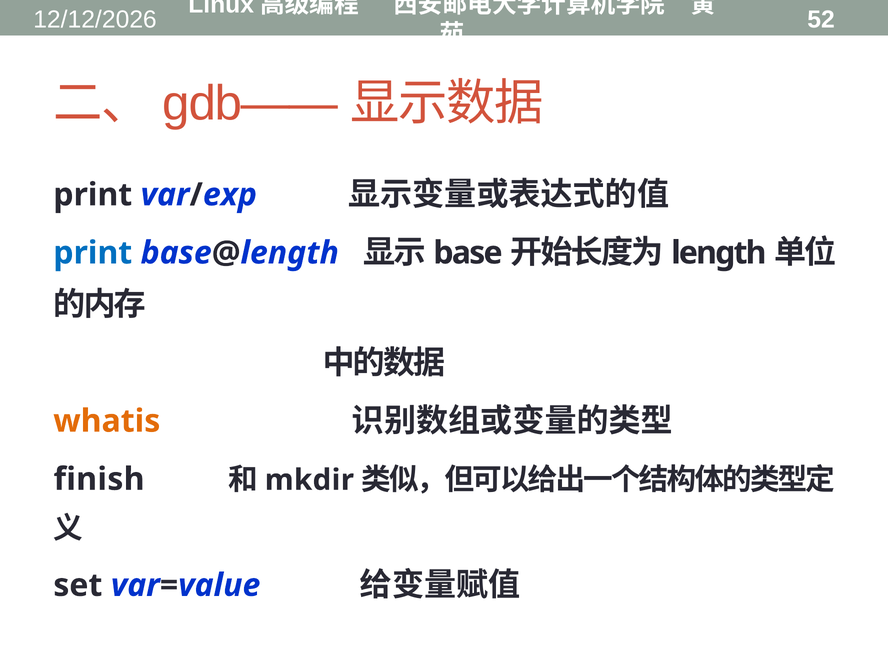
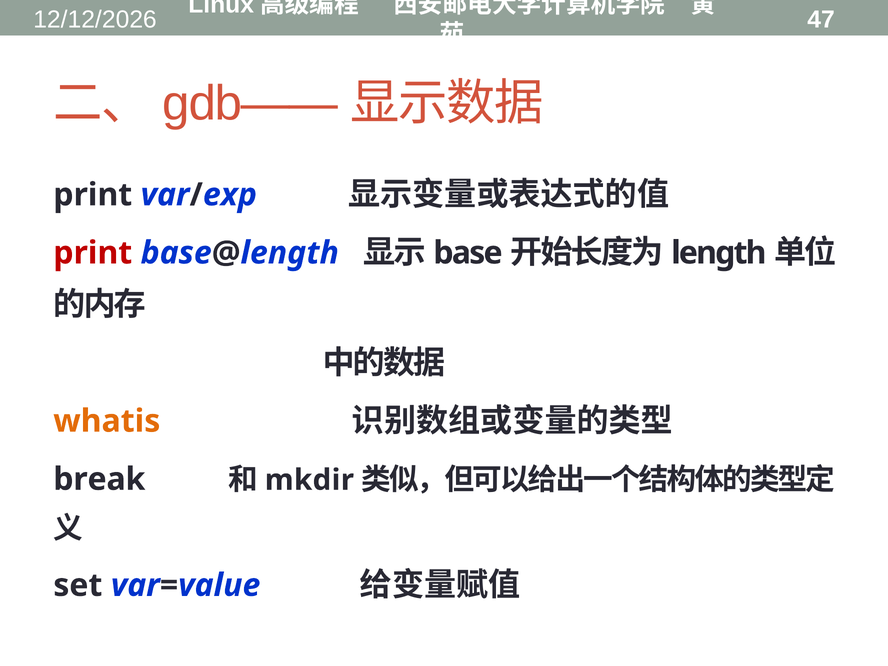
52: 52 -> 47 (821, 19)
print colour: blue -> red (93, 253)
finish: finish -> break (99, 479)
